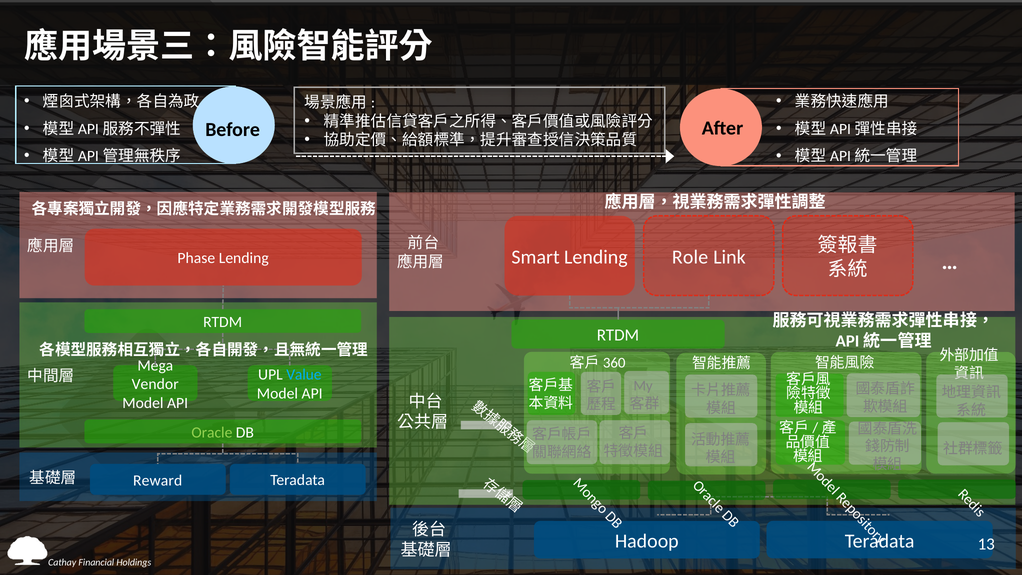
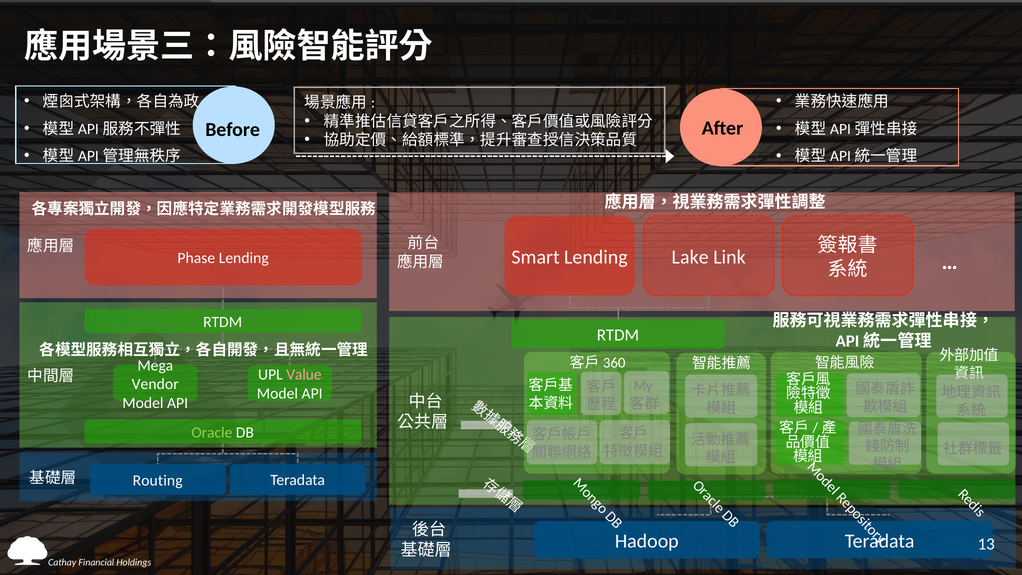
Role: Role -> Lake (690, 257)
Value colour: light blue -> pink (304, 375)
Reward: Reward -> Routing (158, 480)
